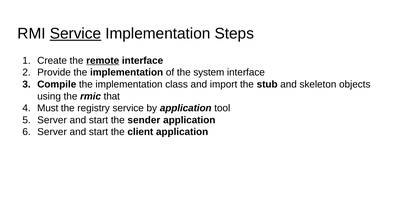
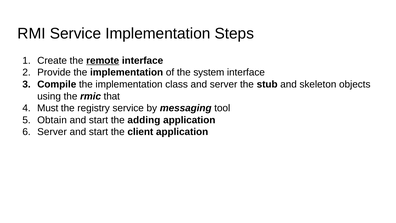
Service underline: present -> none (75, 34)
and import: import -> server (224, 84)
by application: application -> messaging (186, 108)
Server: Server -> Obtain (52, 120)
sender: sender -> adding (144, 120)
